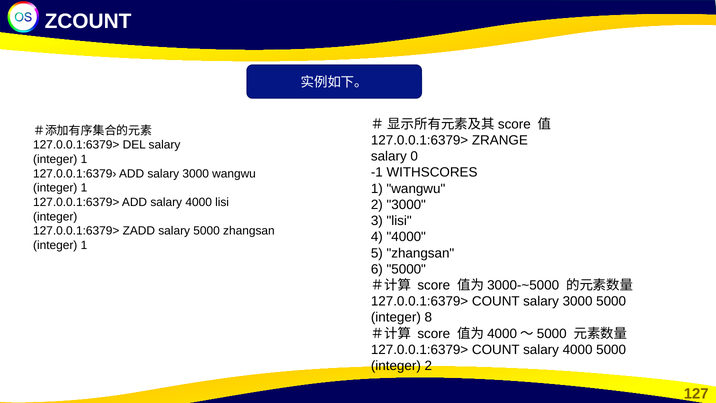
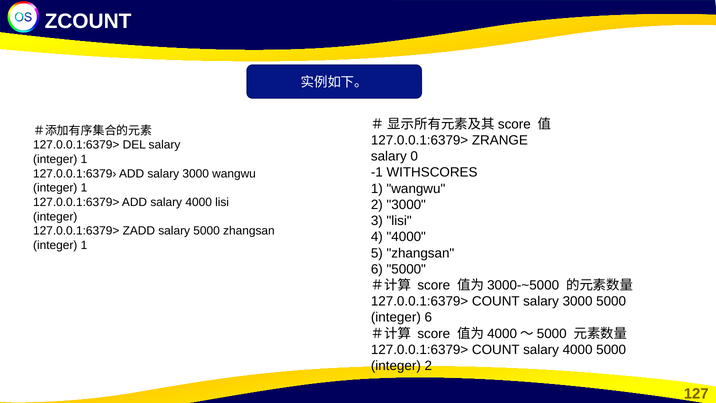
integer 8: 8 -> 6 (428, 317)
